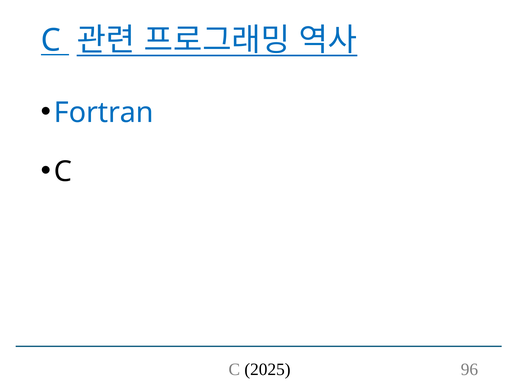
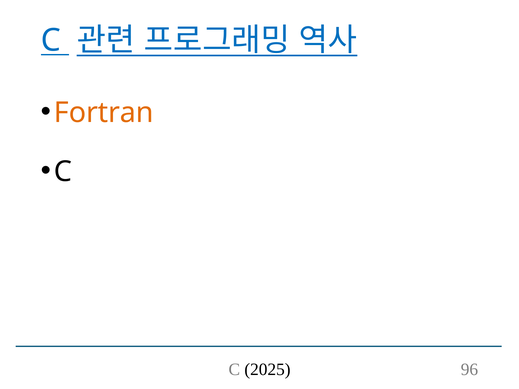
Fortran colour: blue -> orange (104, 113)
